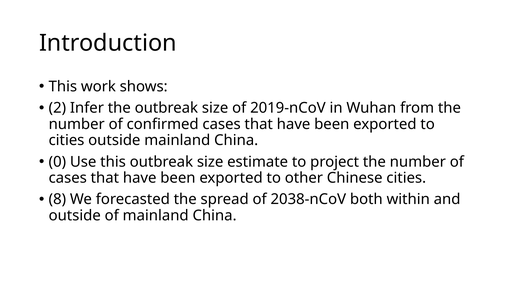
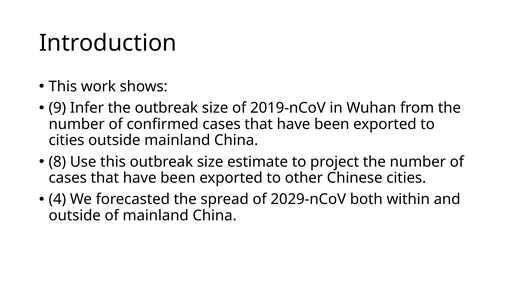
2: 2 -> 9 (57, 108)
0: 0 -> 8 (57, 162)
8: 8 -> 4 (57, 199)
2038-nCoV: 2038-nCoV -> 2029-nCoV (308, 199)
